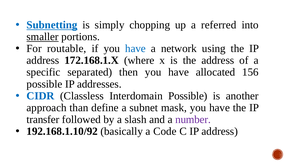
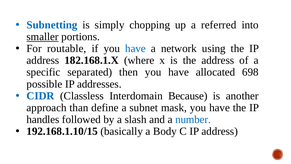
Subnetting underline: present -> none (52, 25)
172.168.1.X: 172.168.1.X -> 182.168.1.X (92, 60)
156: 156 -> 698 (250, 72)
Interdomain Possible: Possible -> Because (188, 96)
transfer: transfer -> handles (43, 119)
number colour: purple -> blue (193, 119)
192.168.1.10/92: 192.168.1.10/92 -> 192.168.1.10/15 (62, 131)
Code: Code -> Body (165, 131)
